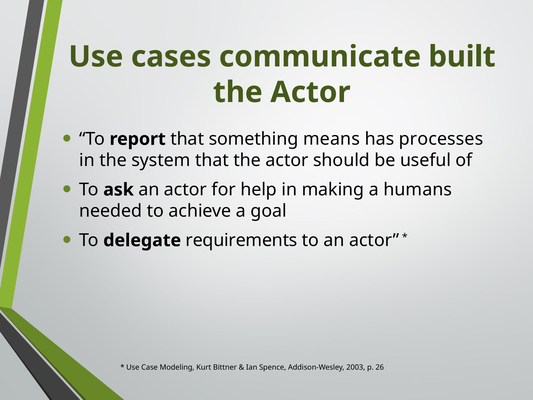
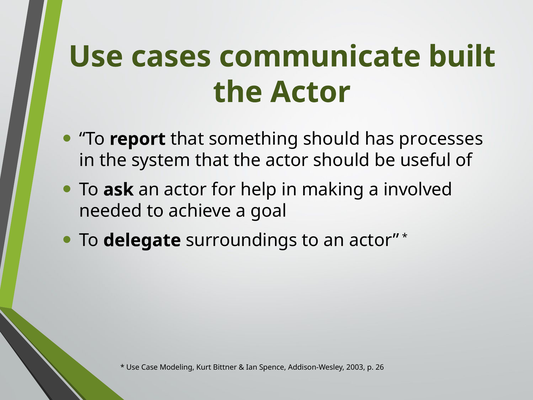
something means: means -> should (332, 139)
humans: humans -> involved (418, 190)
requirements: requirements -> surroundings (242, 240)
